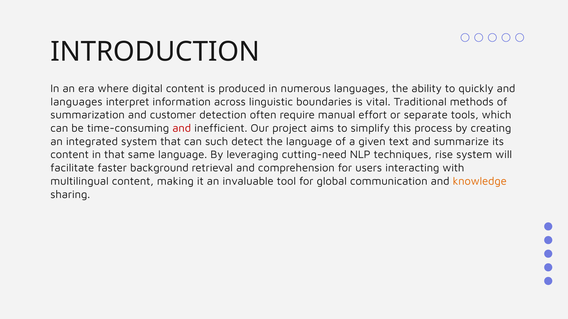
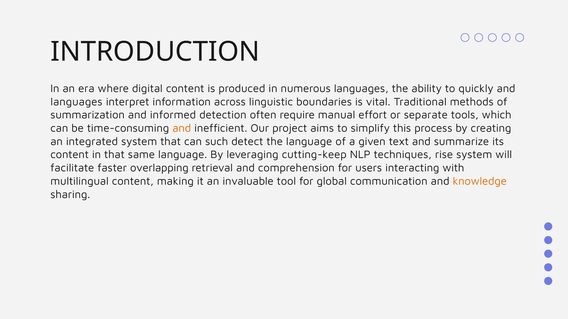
customer: customer -> informed (173, 115)
and colour: red -> orange (182, 128)
cutting-need: cutting-need -> cutting-keep (314, 155)
background: background -> overlapping (159, 168)
